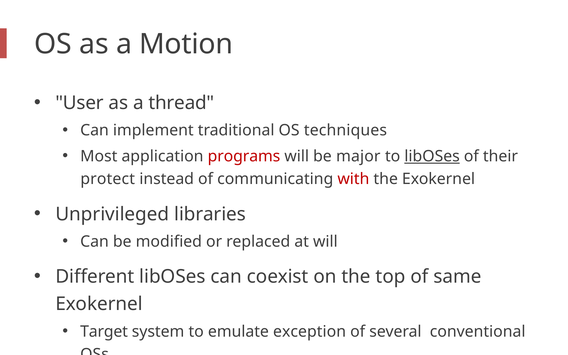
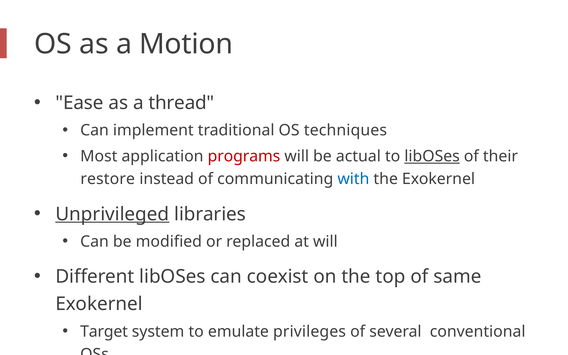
User: User -> Ease (80, 103)
major: major -> actual (358, 156)
protect: protect -> restore (108, 179)
with colour: red -> blue (353, 179)
Unprivileged underline: none -> present (112, 214)
exception: exception -> privileges (310, 331)
